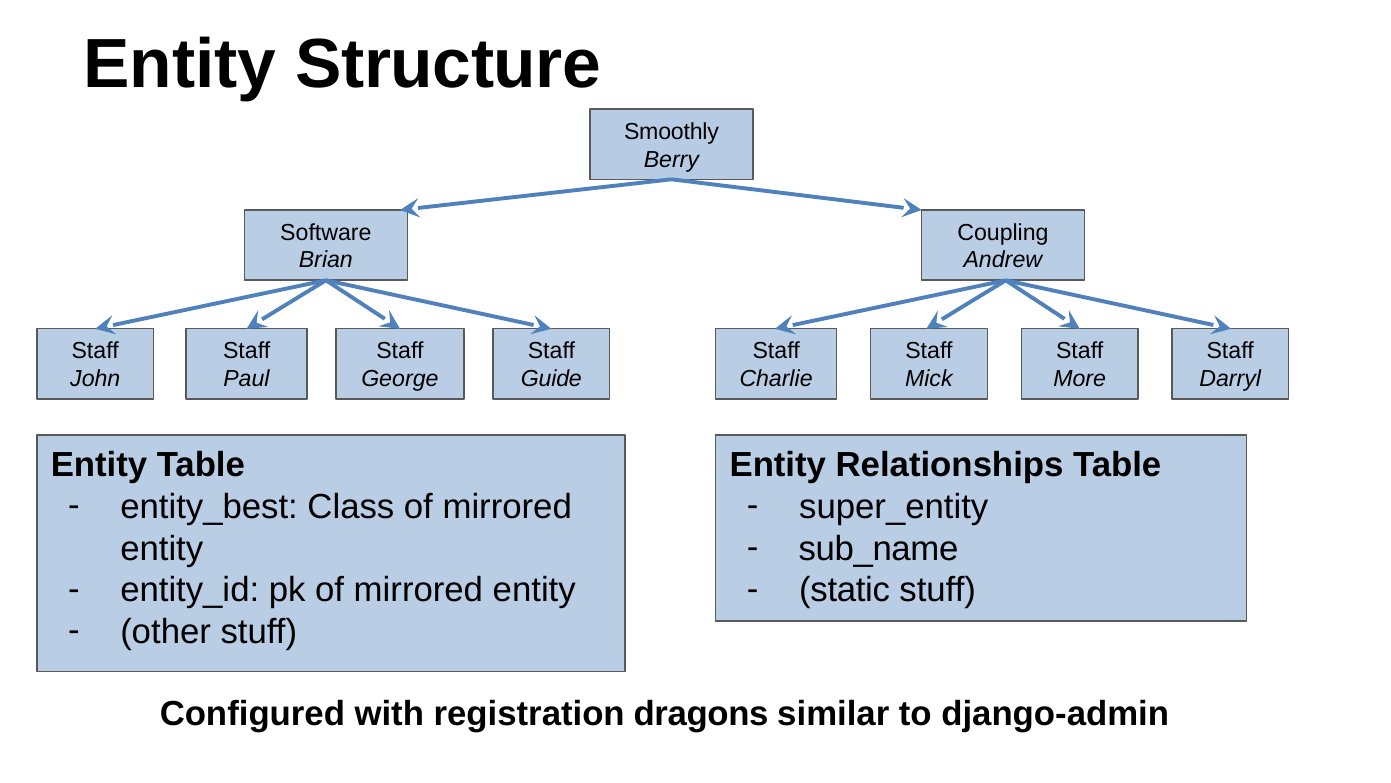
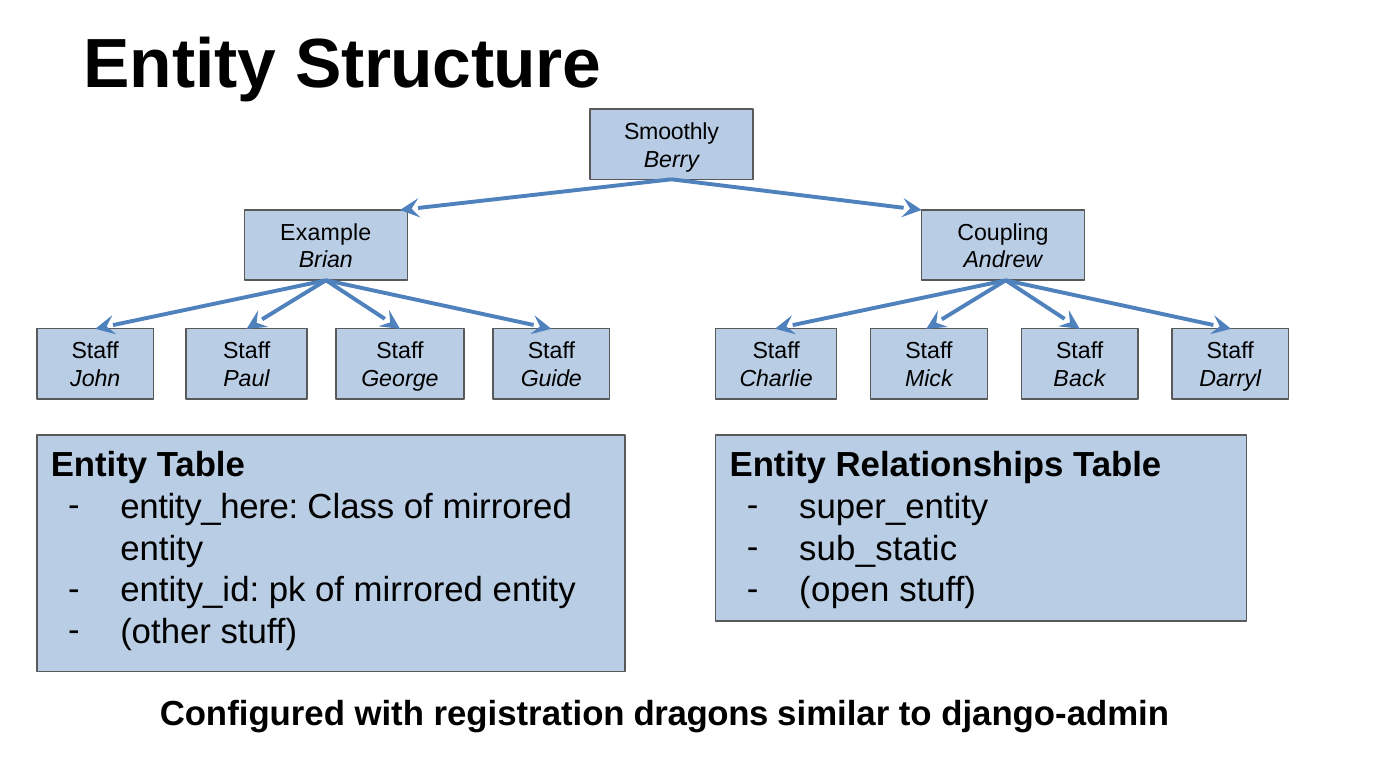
Software: Software -> Example (326, 232)
More: More -> Back (1079, 379)
entity_best: entity_best -> entity_here (209, 507)
sub_name: sub_name -> sub_static (878, 548)
static: static -> open (844, 590)
